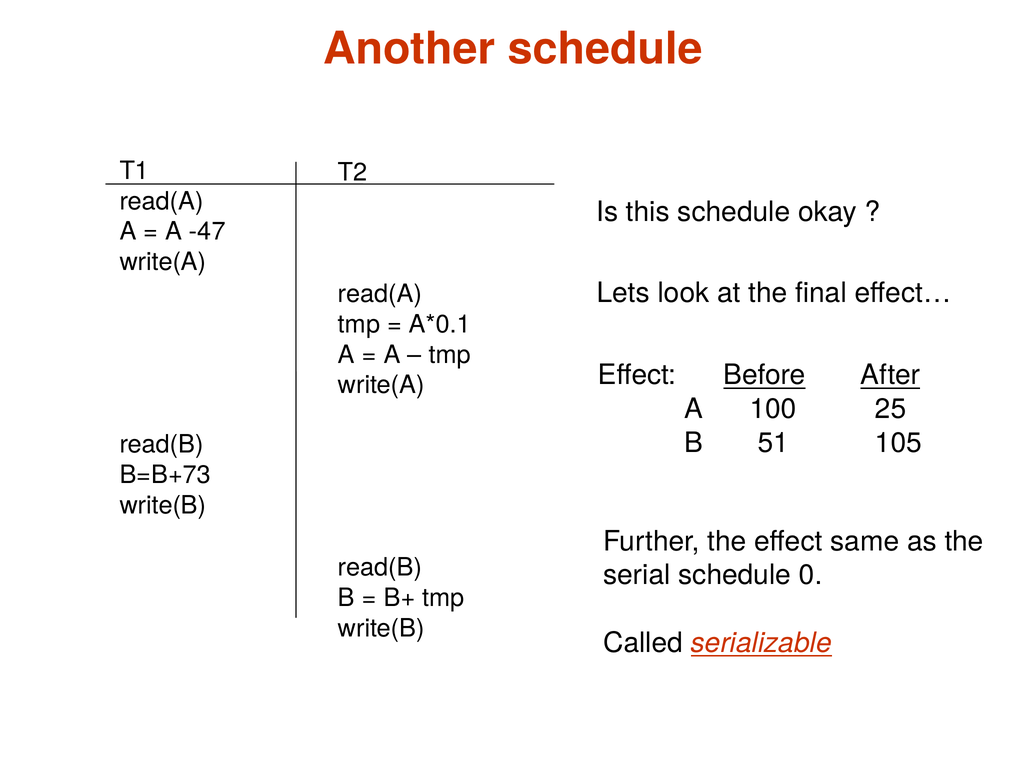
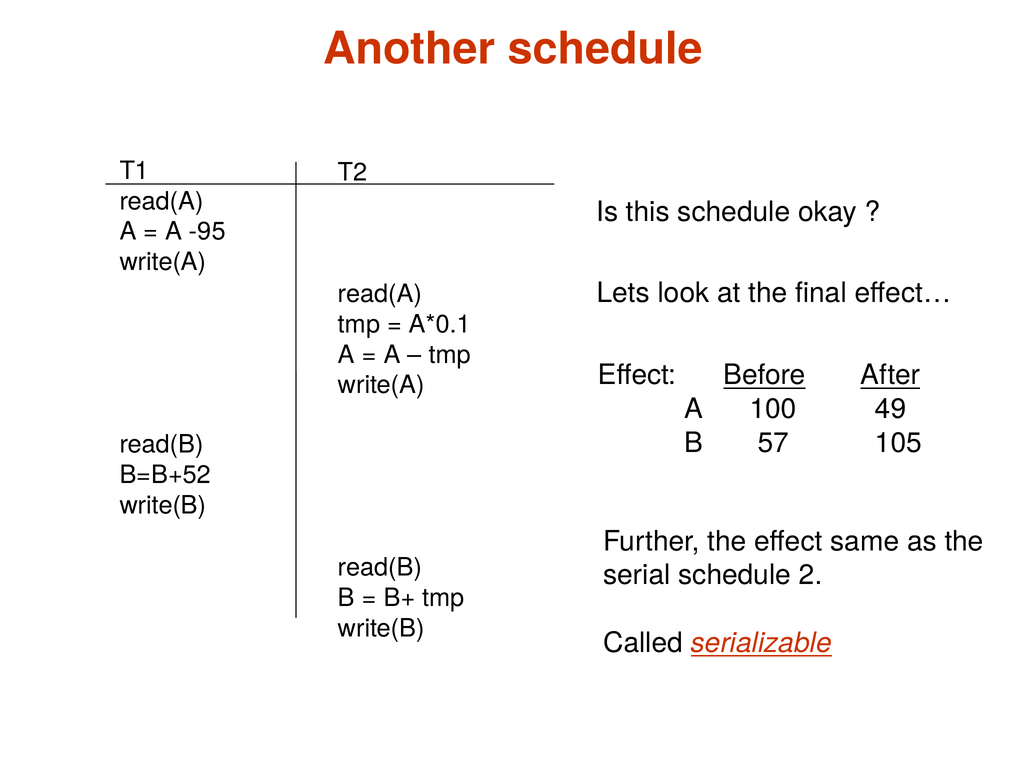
-47: -47 -> -95 (207, 231)
25: 25 -> 49 (891, 409)
51: 51 -> 57 (773, 443)
B=B+73: B=B+73 -> B=B+52 (165, 475)
0: 0 -> 2 (811, 575)
